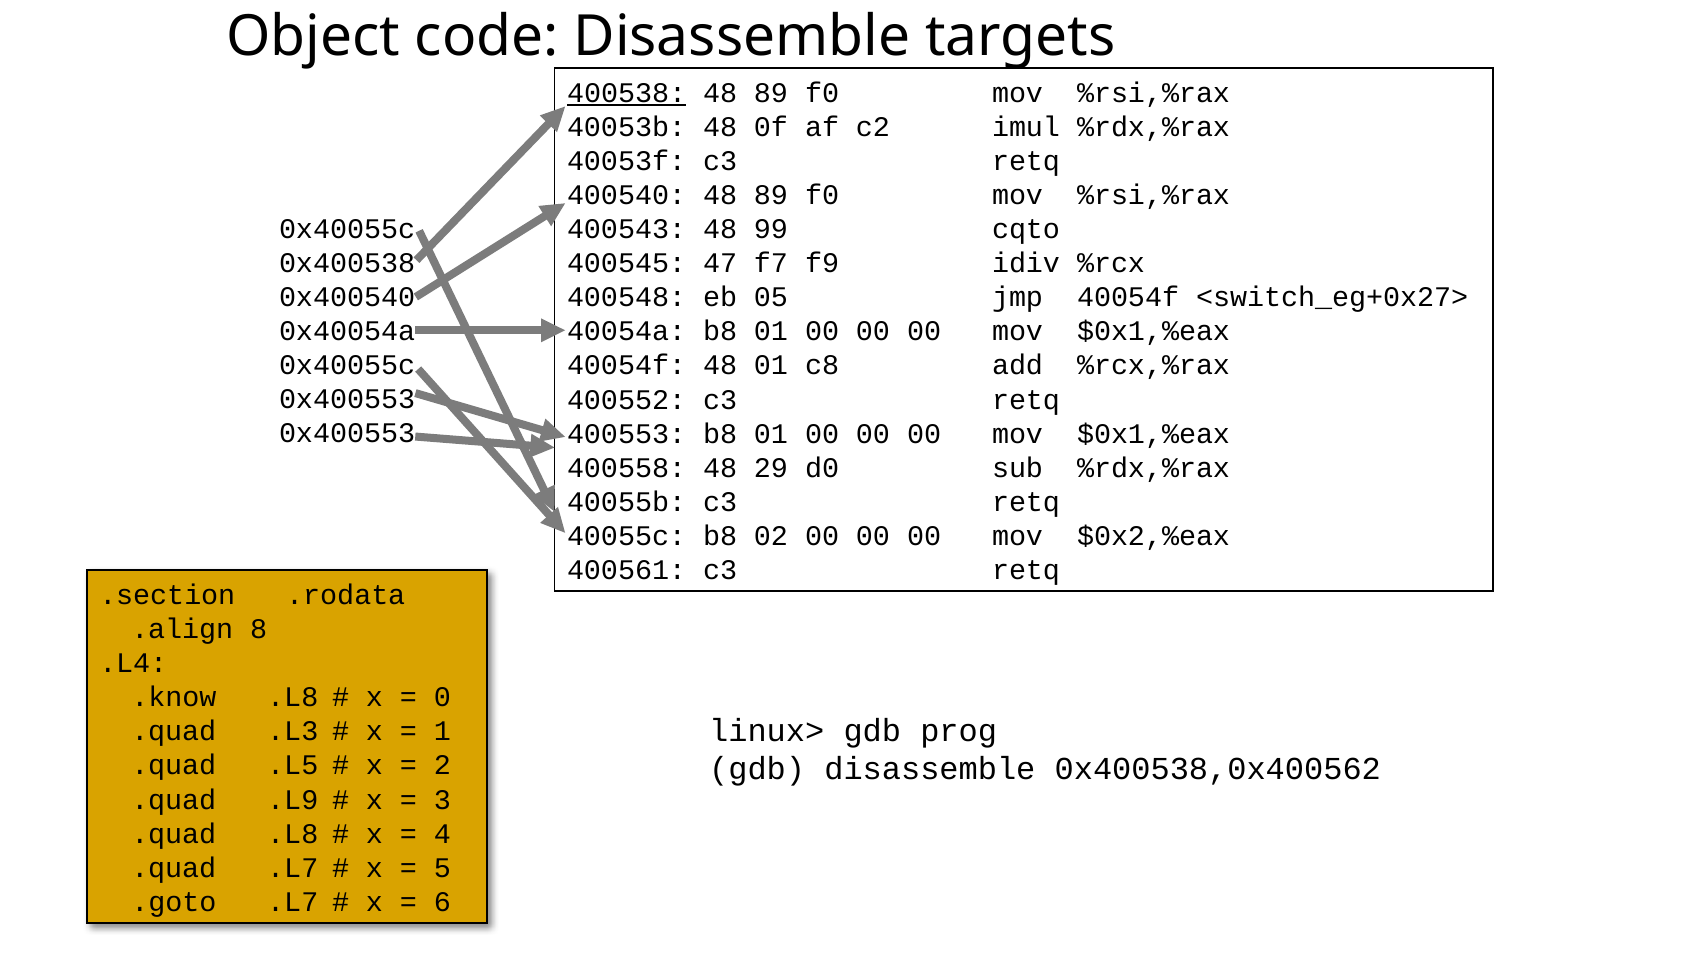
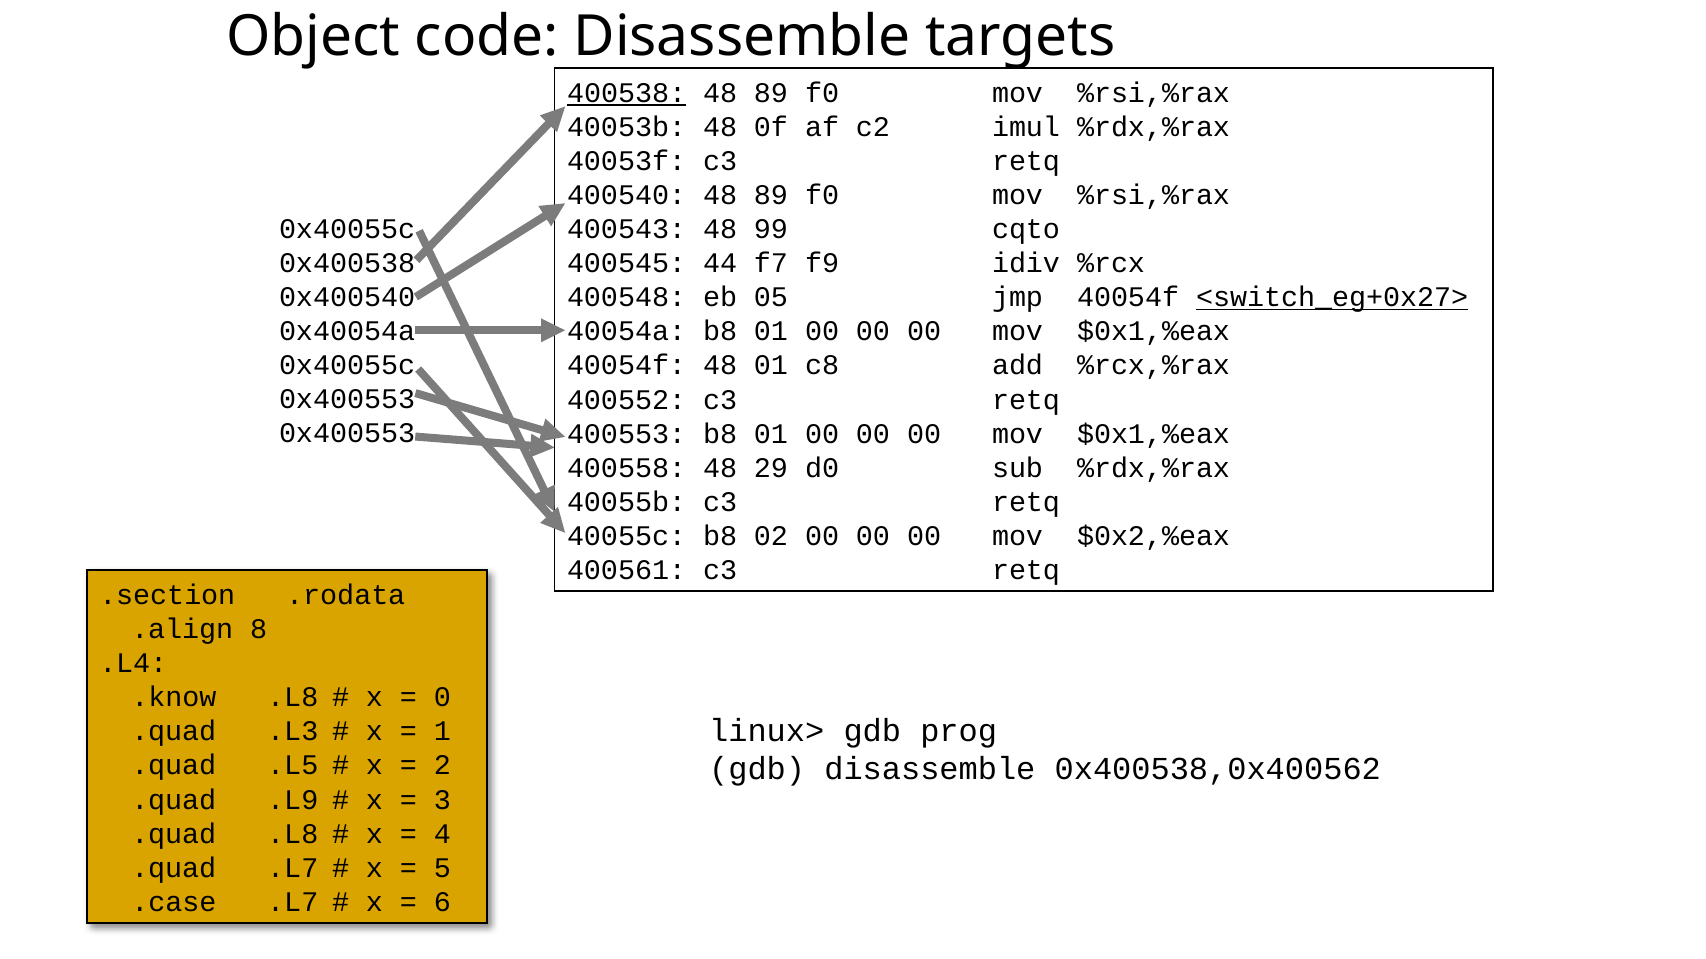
47: 47 -> 44 (720, 263)
<switch_eg+0x27> underline: none -> present (1332, 298)
.goto: .goto -> .case (174, 902)
